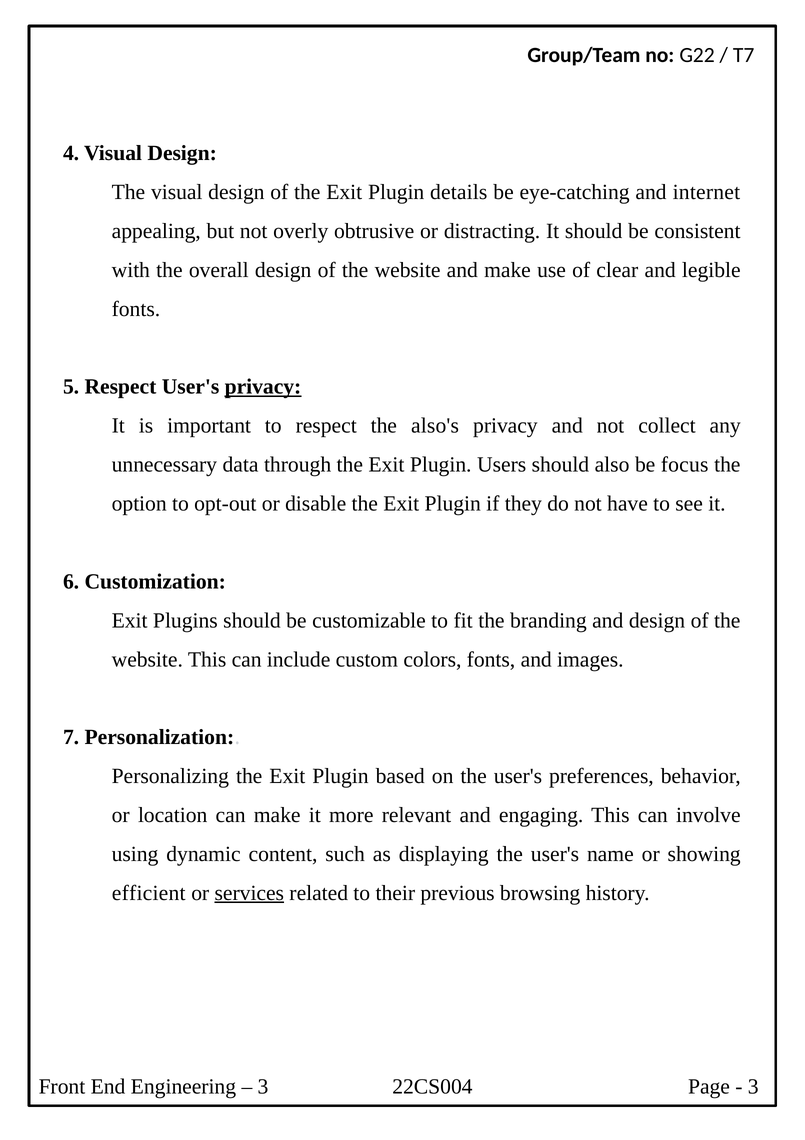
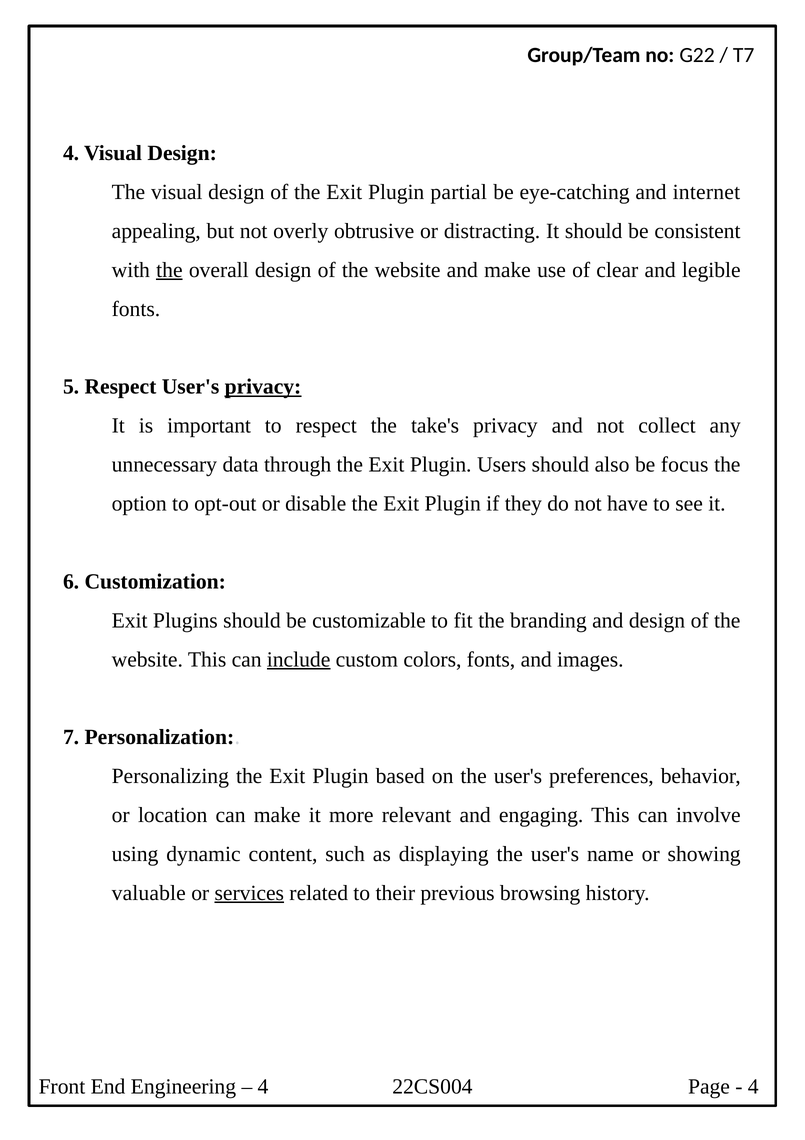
details: details -> partial (459, 192)
the underline: none -> present (169, 270)
also's: also's -> take's (435, 426)
include underline: none -> present (299, 659)
efficient: efficient -> valuable (149, 893)
3: 3 -> 4 (263, 1086)
3: 3 -> 4 (753, 1086)
